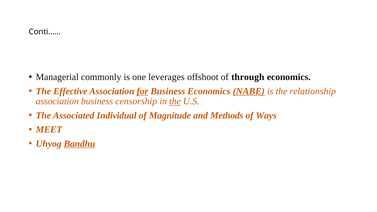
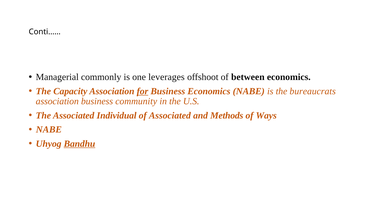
through: through -> between (248, 77)
Effective: Effective -> Capacity (70, 91)
NABE underline: present -> none (249, 91)
relationship: relationship -> bureaucrats (313, 91)
censorship: censorship -> community (136, 101)
the underline: present -> none (175, 101)
of Magnitude: Magnitude -> Associated (170, 116)
MEET: MEET -> NABE (49, 130)
